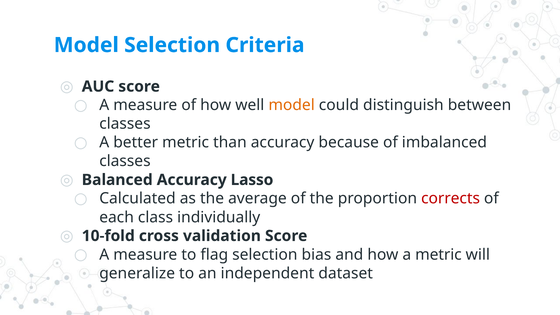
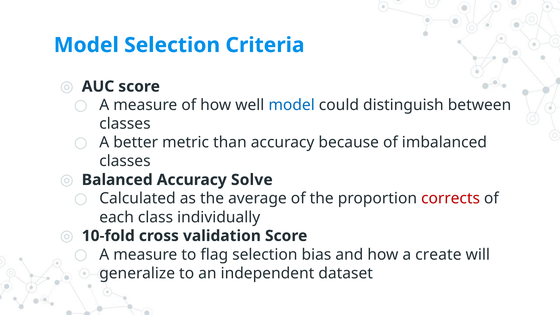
model colour: orange -> blue (292, 105)
Lasso: Lasso -> Solve (252, 180)
a metric: metric -> create (438, 255)
